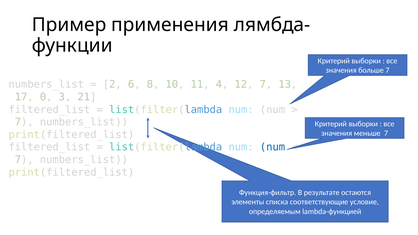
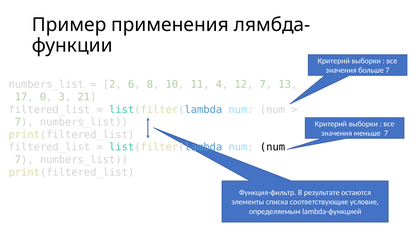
num colour: blue -> black (273, 147)
